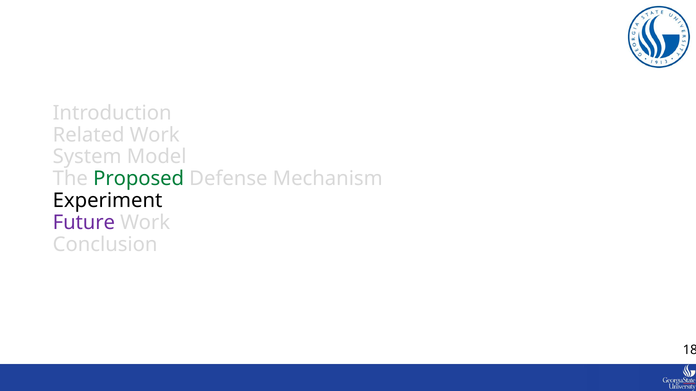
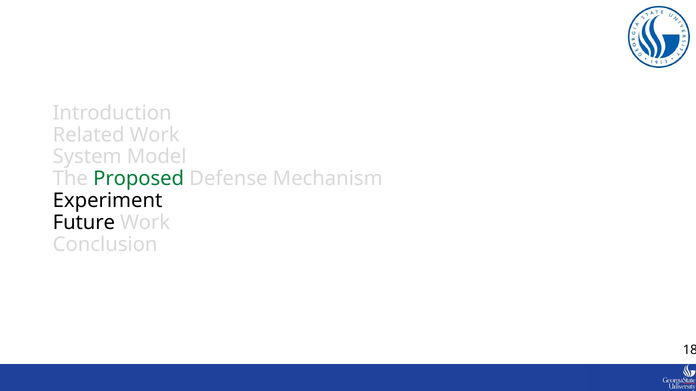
Future colour: purple -> black (84, 223)
